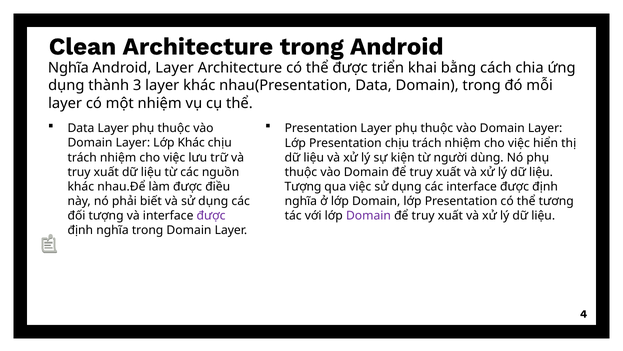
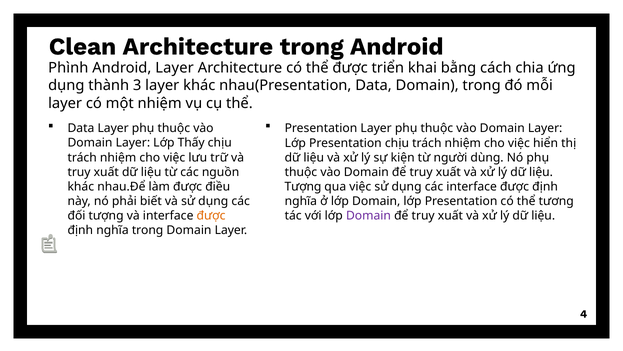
Nghĩa: Nghĩa -> Phình (68, 68)
Lớp Khác: Khác -> Thấy (191, 143)
được colour: purple -> orange (211, 215)
